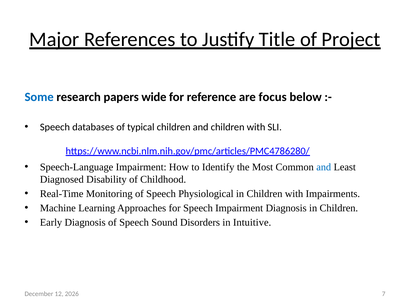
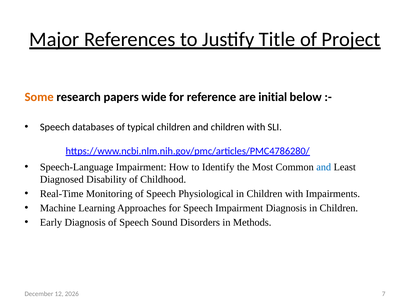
Some colour: blue -> orange (39, 97)
focus: focus -> initial (273, 97)
Intuitive: Intuitive -> Methods (252, 222)
